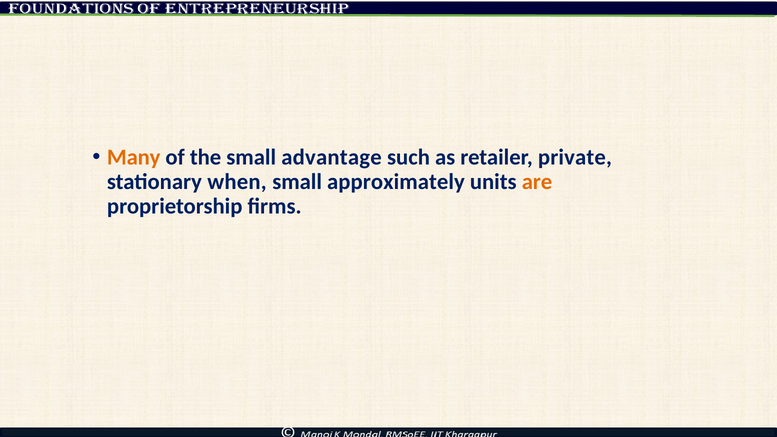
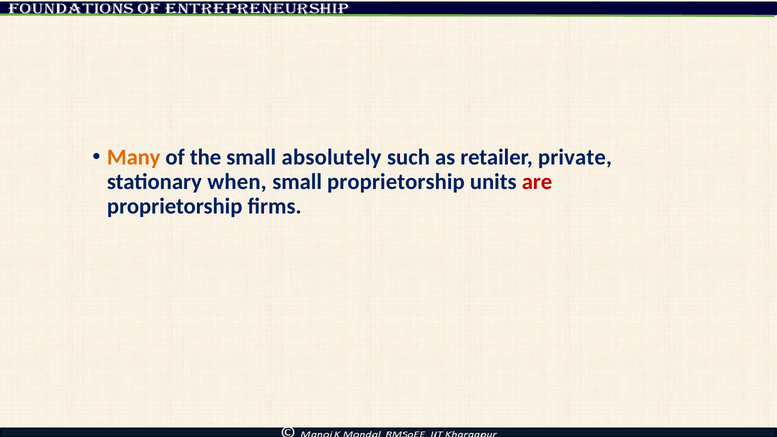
advantage: advantage -> absolutely (332, 157)
small approximately: approximately -> proprietorship (396, 182)
are colour: orange -> red (537, 182)
